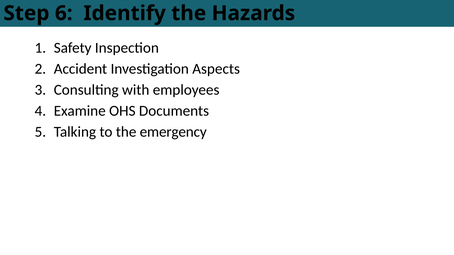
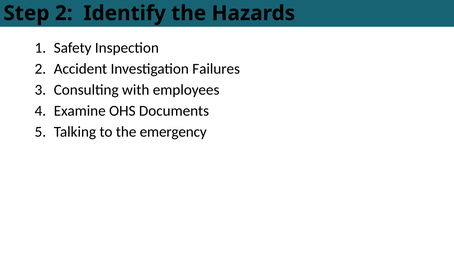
Step 6: 6 -> 2 (64, 13)
Aspects: Aspects -> Failures (216, 69)
